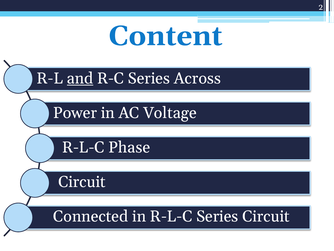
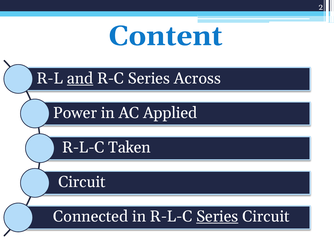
Voltage: Voltage -> Applied (170, 113)
Phase: Phase -> Taken (129, 147)
Series underline: none -> present (217, 216)
